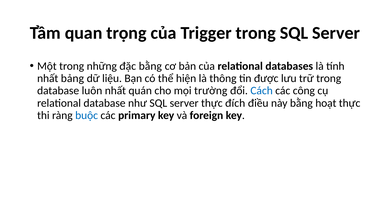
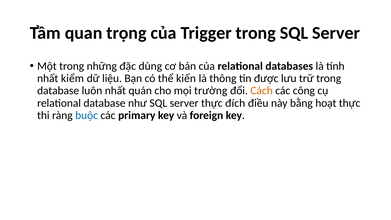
đặc bằng: bằng -> dùng (150, 66)
bảng: bảng -> kiểm (72, 78)
hiện: hiện -> kiến (186, 78)
Cách colour: blue -> orange (262, 91)
